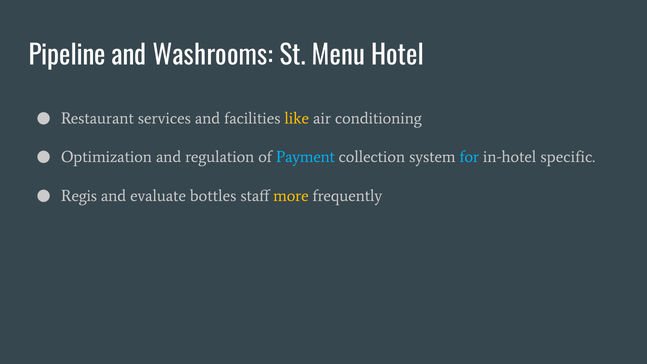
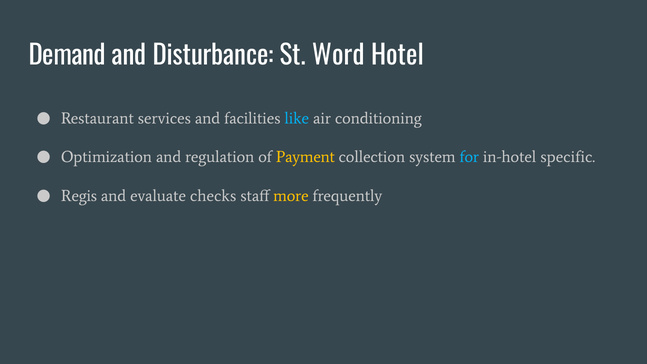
Pipeline: Pipeline -> Demand (67, 56)
Washrooms: Washrooms -> Disturbance (213, 56)
Menu: Menu -> Word (338, 56)
like colour: yellow -> light blue (297, 118)
Payment colour: light blue -> yellow (305, 157)
bottles: bottles -> checks (213, 196)
